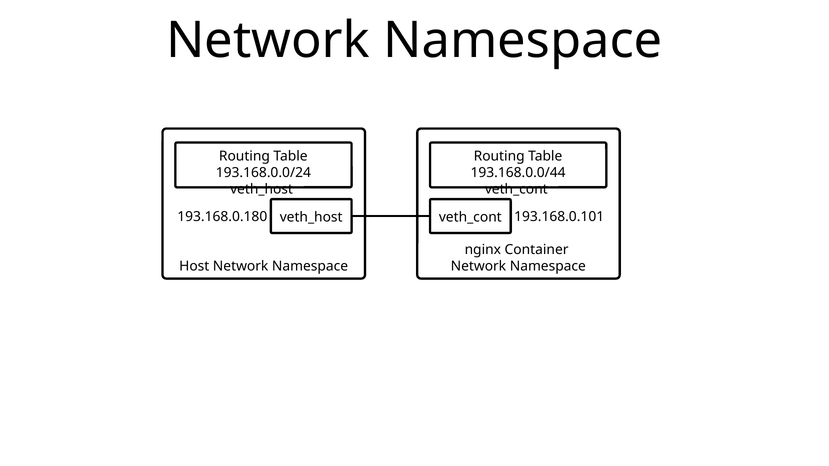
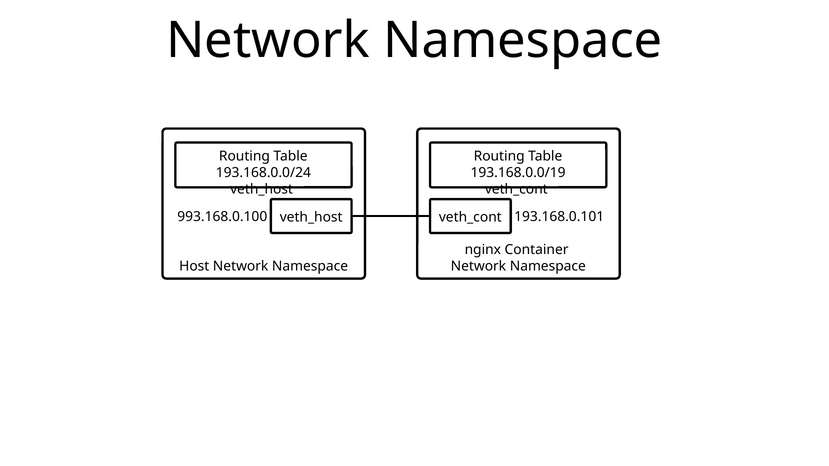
193.168.0.0/44: 193.168.0.0/44 -> 193.168.0.0/19 (518, 173)
193.168.0.180: 193.168.0.180 -> 993.168.0.100 (222, 217)
